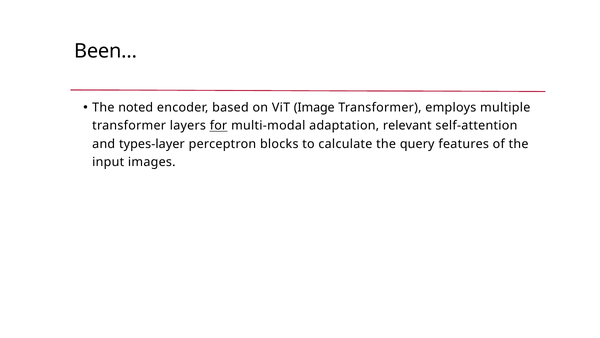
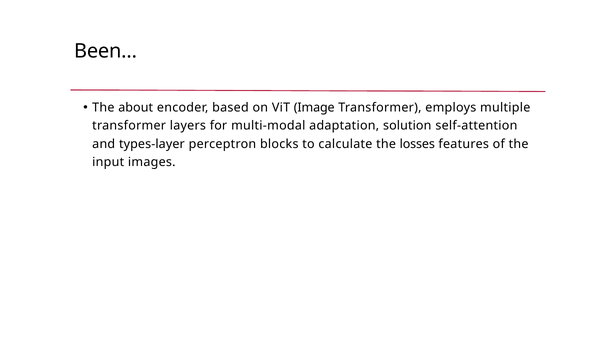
noted: noted -> about (136, 108)
for underline: present -> none (218, 126)
relevant: relevant -> solution (407, 126)
query: query -> losses (417, 144)
